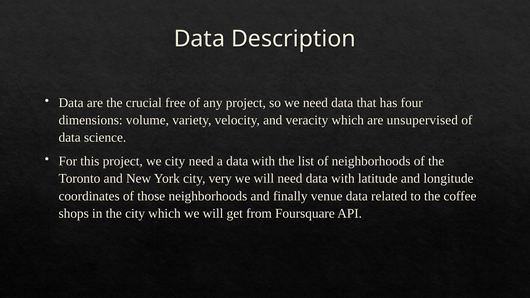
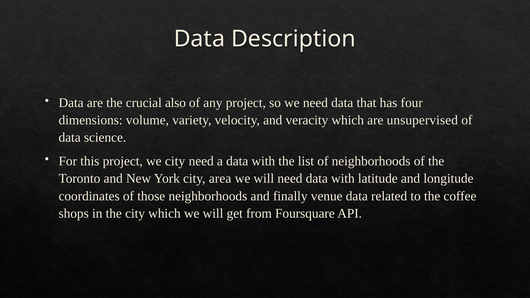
free: free -> also (175, 103)
very: very -> area (220, 179)
